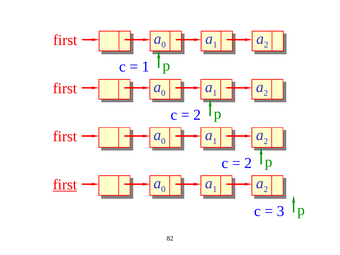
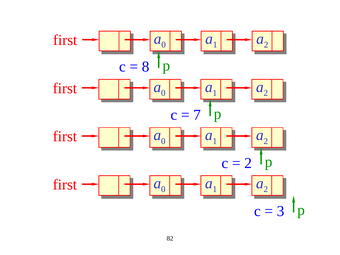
1: 1 -> 8 (146, 67)
2: 2 -> 7 (197, 115)
first underline: present -> none (65, 185)
